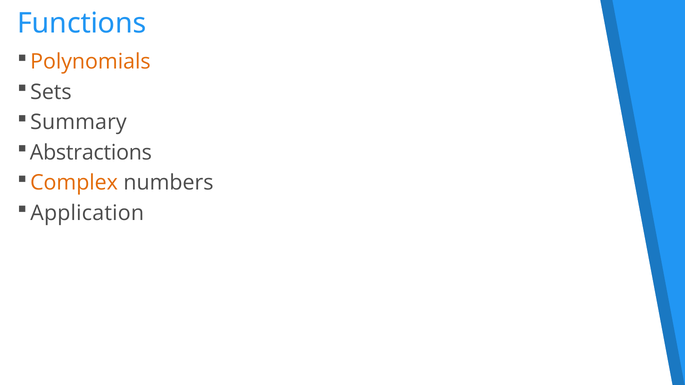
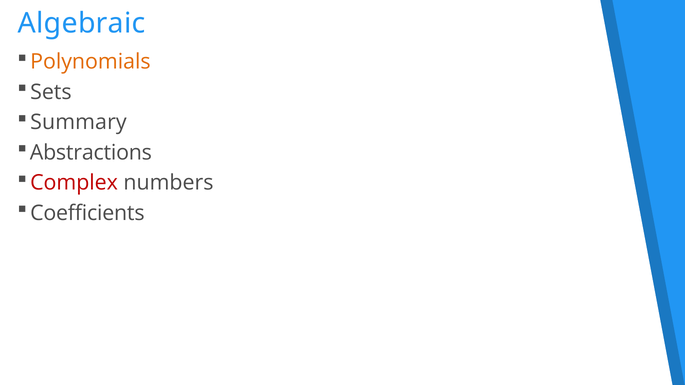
Functions: Functions -> Algebraic (82, 23)
Complex colour: orange -> red (74, 183)
Application: Application -> Coefficients (87, 213)
